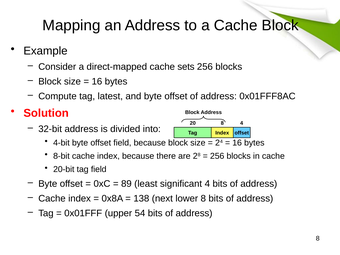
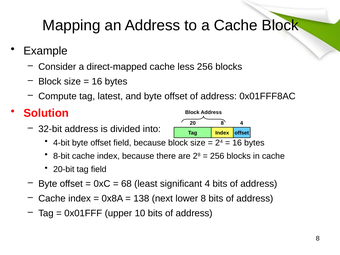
sets: sets -> less (186, 67)
89: 89 -> 68 (126, 184)
54: 54 -> 10 (140, 213)
